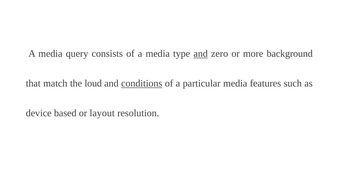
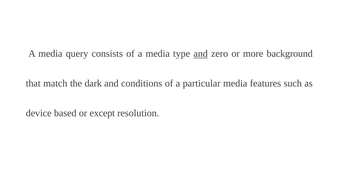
loud: loud -> dark (93, 83)
conditions underline: present -> none (142, 83)
layout: layout -> except (102, 113)
